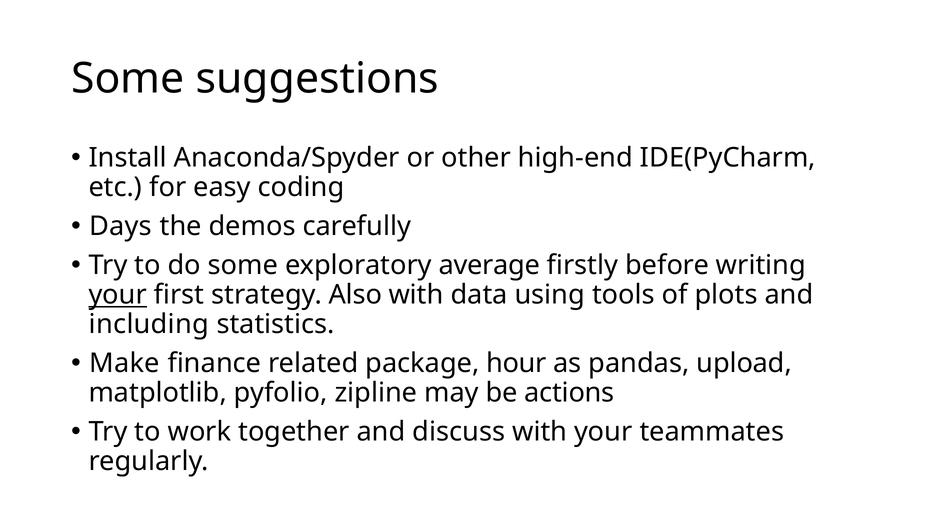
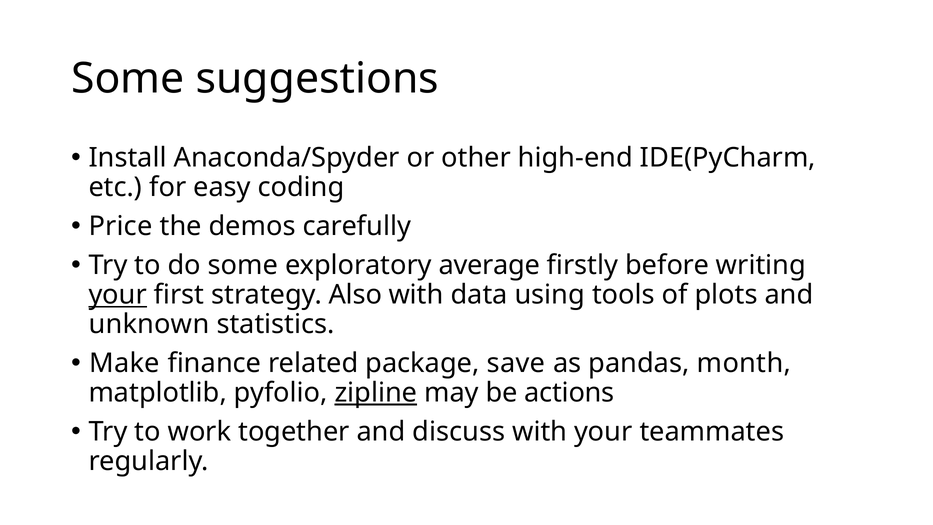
Days: Days -> Price (121, 226)
including: including -> unknown (149, 324)
hour: hour -> save (516, 363)
upload: upload -> month (744, 363)
zipline underline: none -> present (376, 393)
